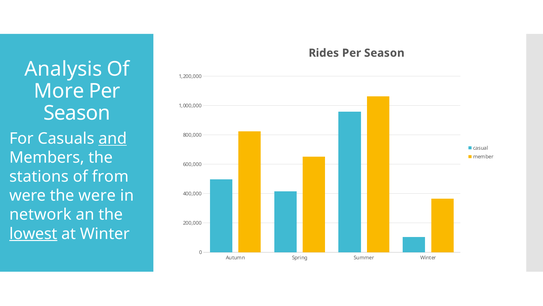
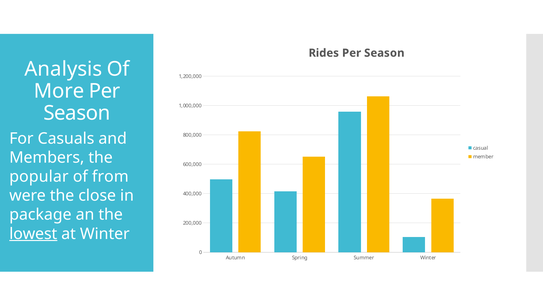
and underline: present -> none (113, 138)
stations: stations -> popular (39, 176)
the were: were -> close (97, 195)
network: network -> package (40, 214)
